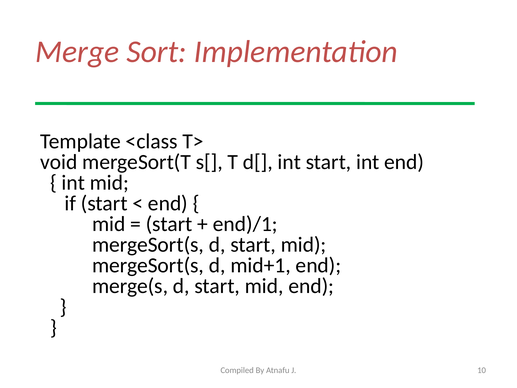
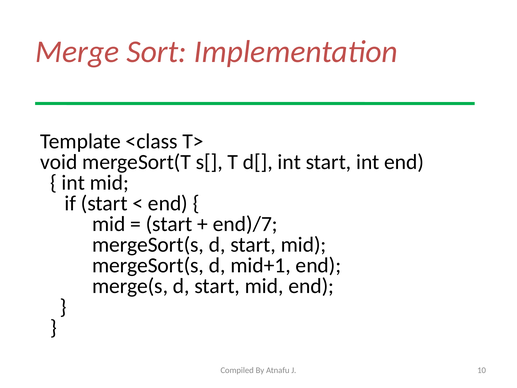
end)/1: end)/1 -> end)/7 (245, 224)
